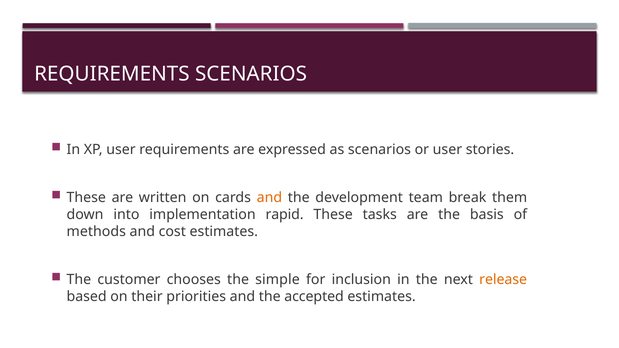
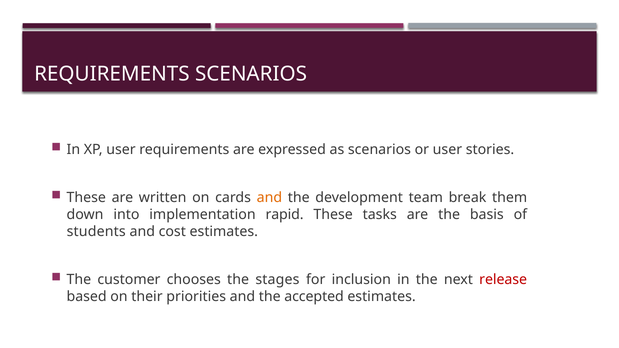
methods: methods -> students (96, 232)
simple: simple -> stages (277, 280)
release colour: orange -> red (503, 280)
